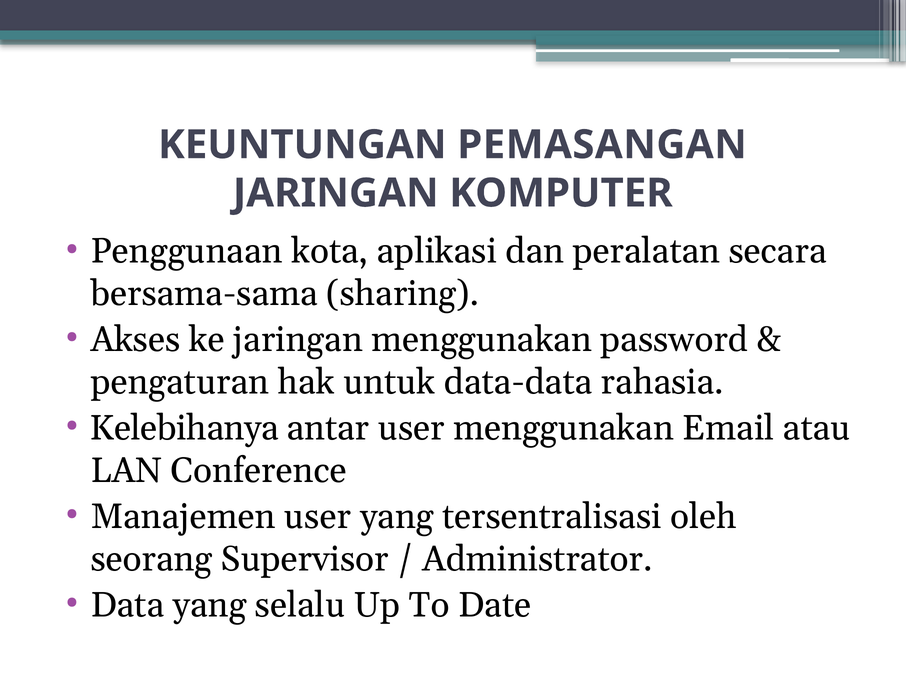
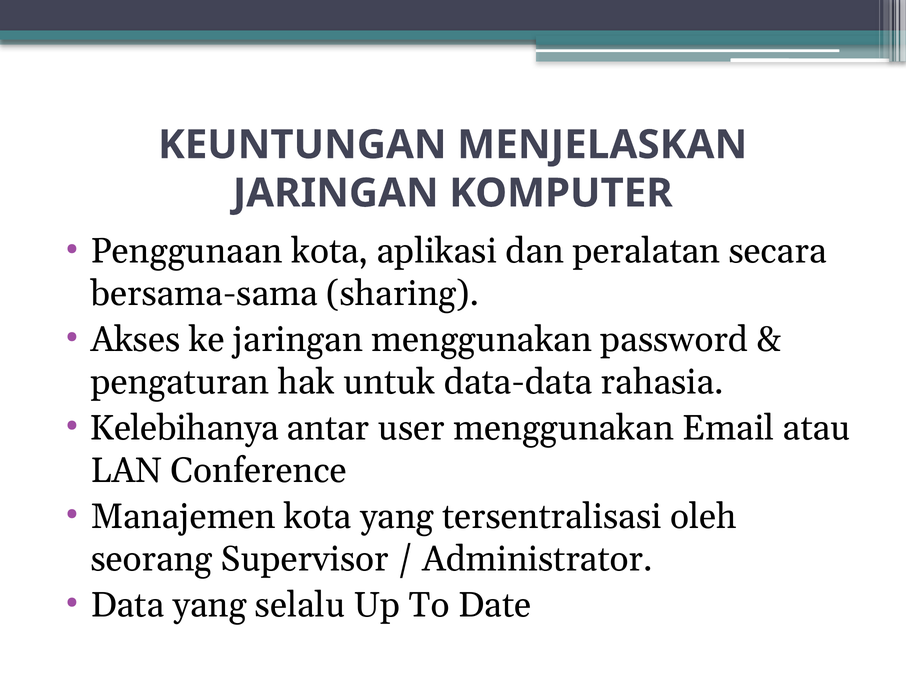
PEMASANGAN: PEMASANGAN -> MENJELASKAN (602, 145)
Manajemen user: user -> kota (318, 516)
